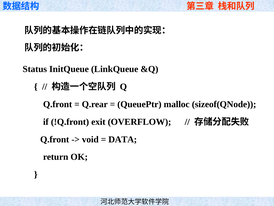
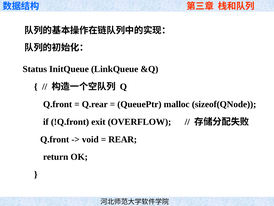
DATA: DATA -> REAR (123, 139)
